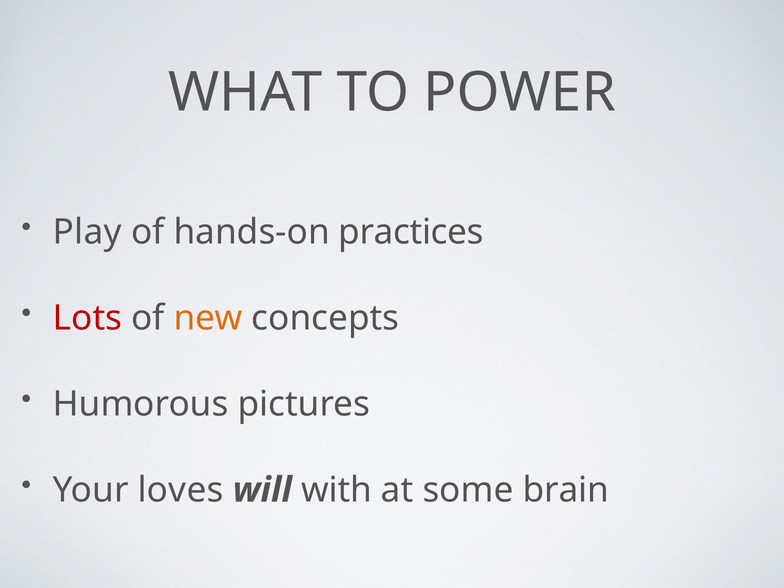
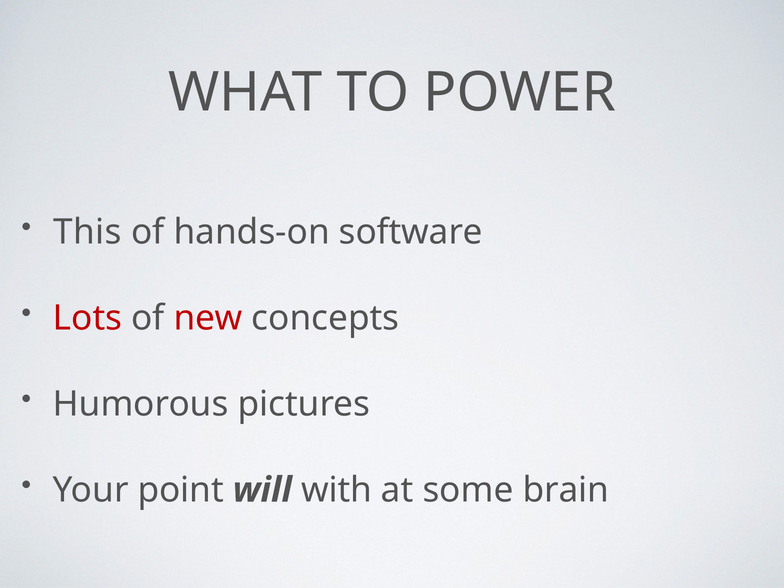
Play: Play -> This (87, 232)
practices: practices -> software (411, 232)
new colour: orange -> red (208, 318)
loves: loves -> point (181, 490)
